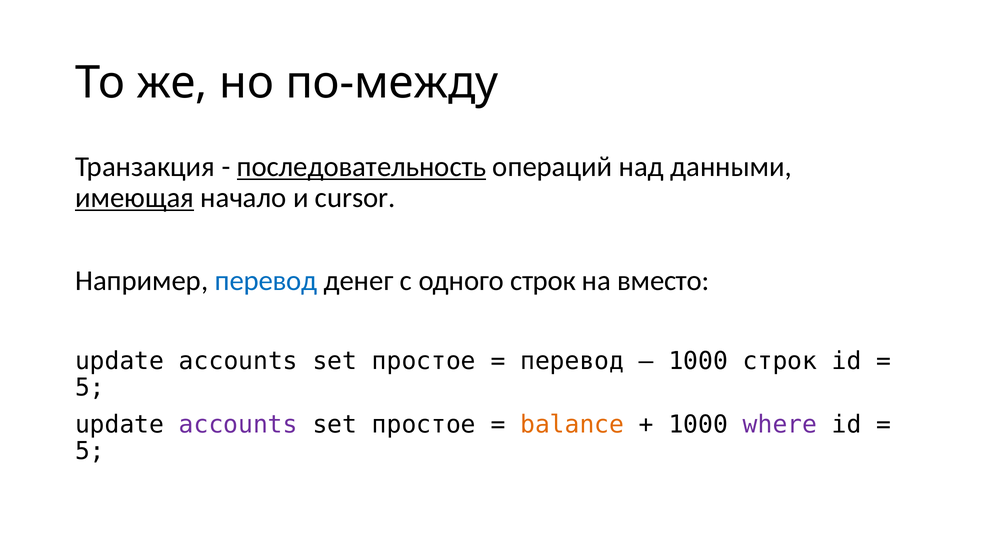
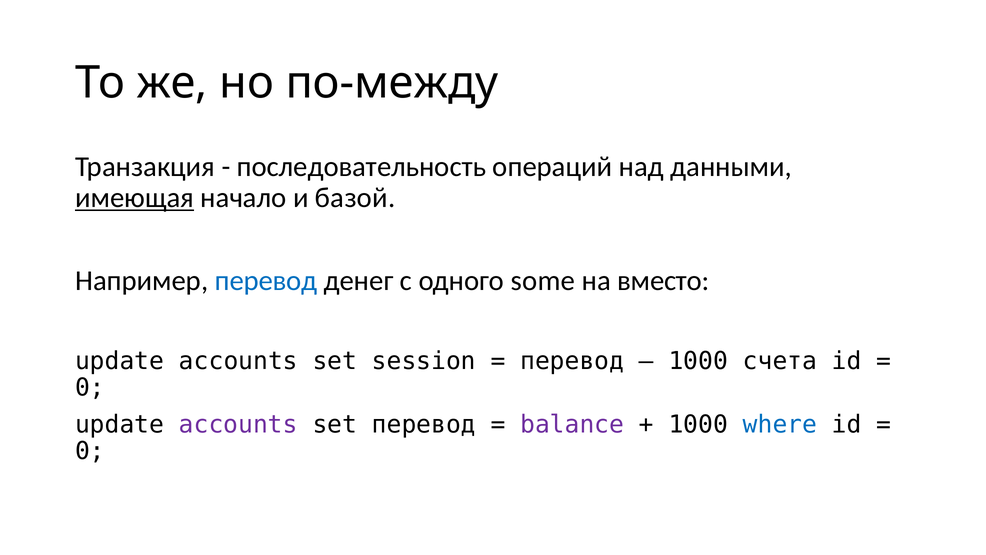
последовательность underline: present -> none (361, 167)
cursor: cursor -> базой (355, 198)
одного строк: строк -> some (543, 280)
простое: простое -> session (424, 361)
1000 строк: строк -> счета (780, 361)
5: 5 -> 0 (90, 388)
простое: простое -> перевод (424, 424)
balance colour: orange -> purple (572, 424)
where colour: purple -> blue (780, 424)
5: 5 -> 0 (90, 451)
